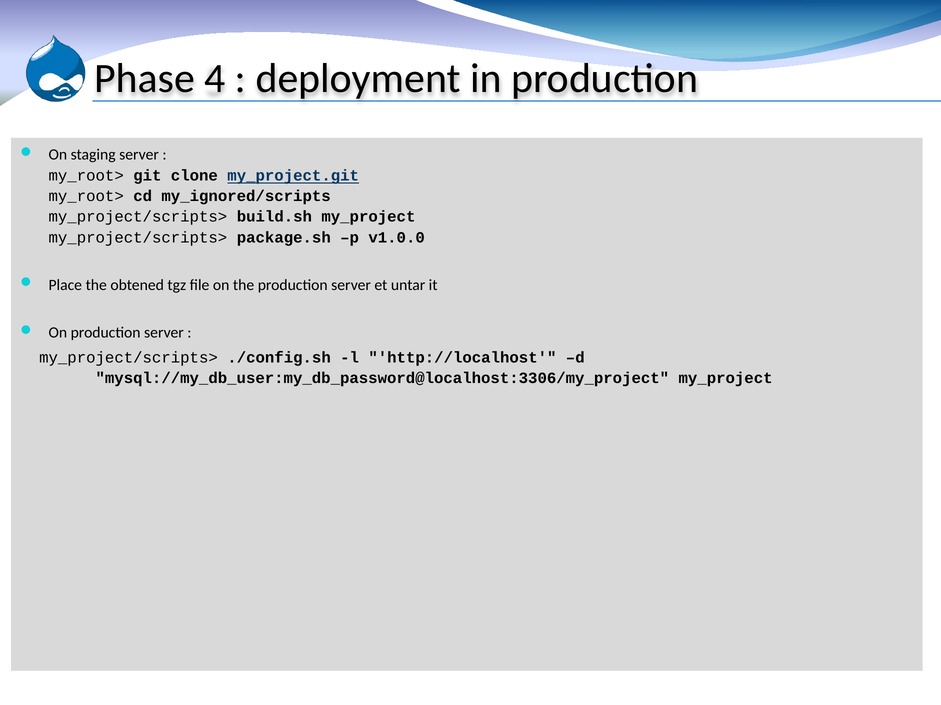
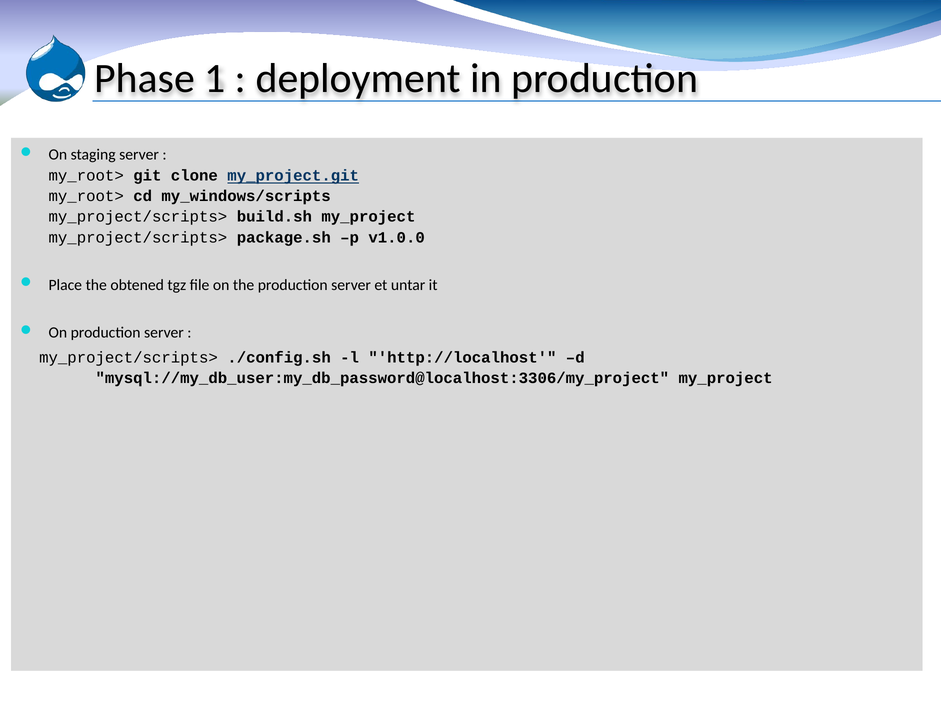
4: 4 -> 1 (215, 79)
my_ignored/scripts: my_ignored/scripts -> my_windows/scripts (246, 196)
